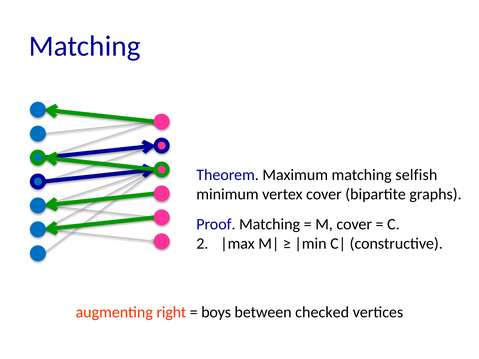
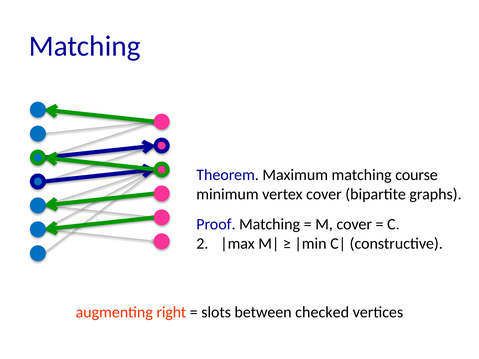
selfish: selfish -> course (417, 175)
boys: boys -> slots (216, 312)
